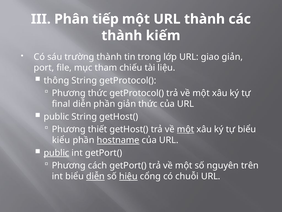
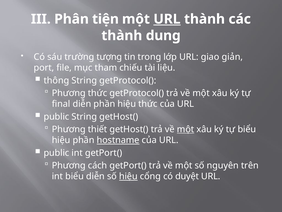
tiếp: tiếp -> tiện (105, 19)
URL underline: none -> present (167, 19)
kiếm: kiếm -> dung (163, 35)
trường thành: thành -> tượng (109, 57)
phần giản: giản -> hiệu (127, 104)
kiểu: kiểu -> hiệu (61, 140)
public underline: present -> none (56, 152)
diễn underline: present -> none (95, 176)
chuỗi: chuỗi -> duyệt (187, 176)
